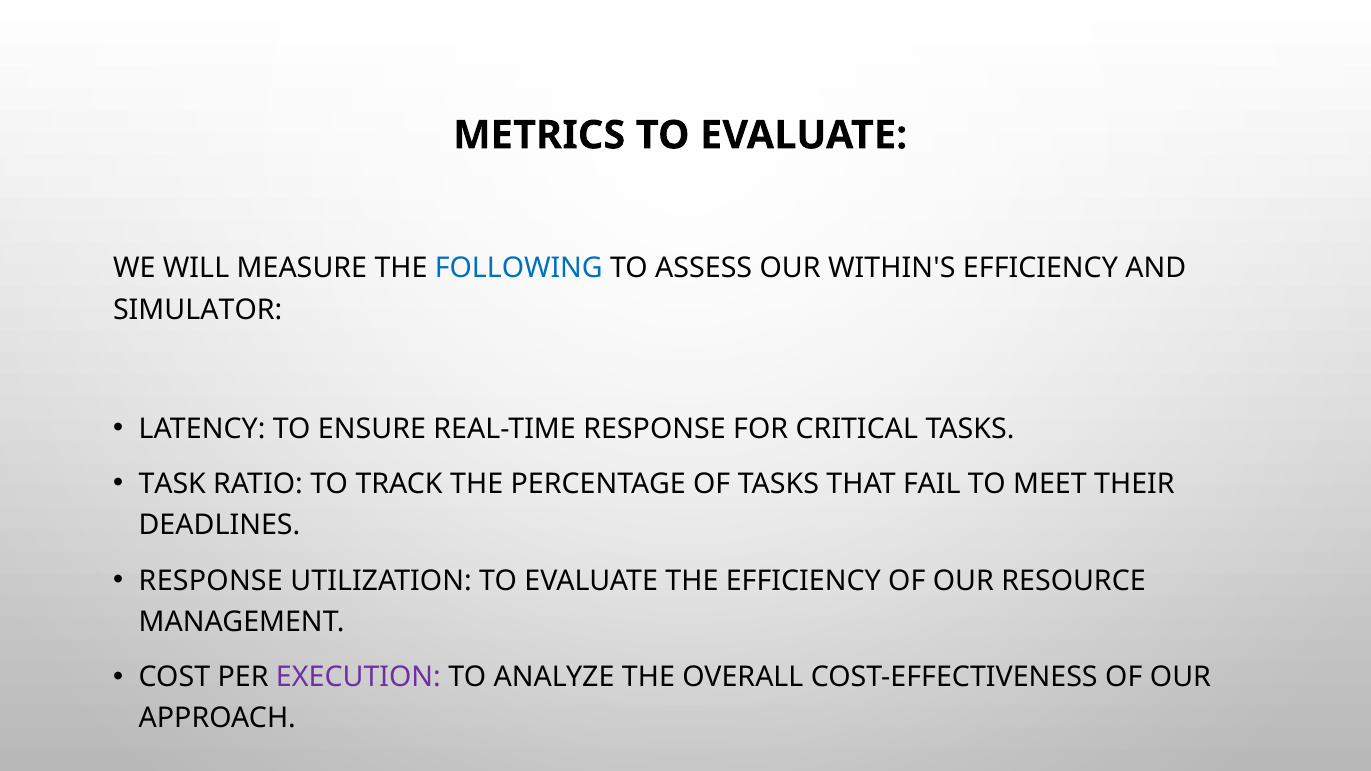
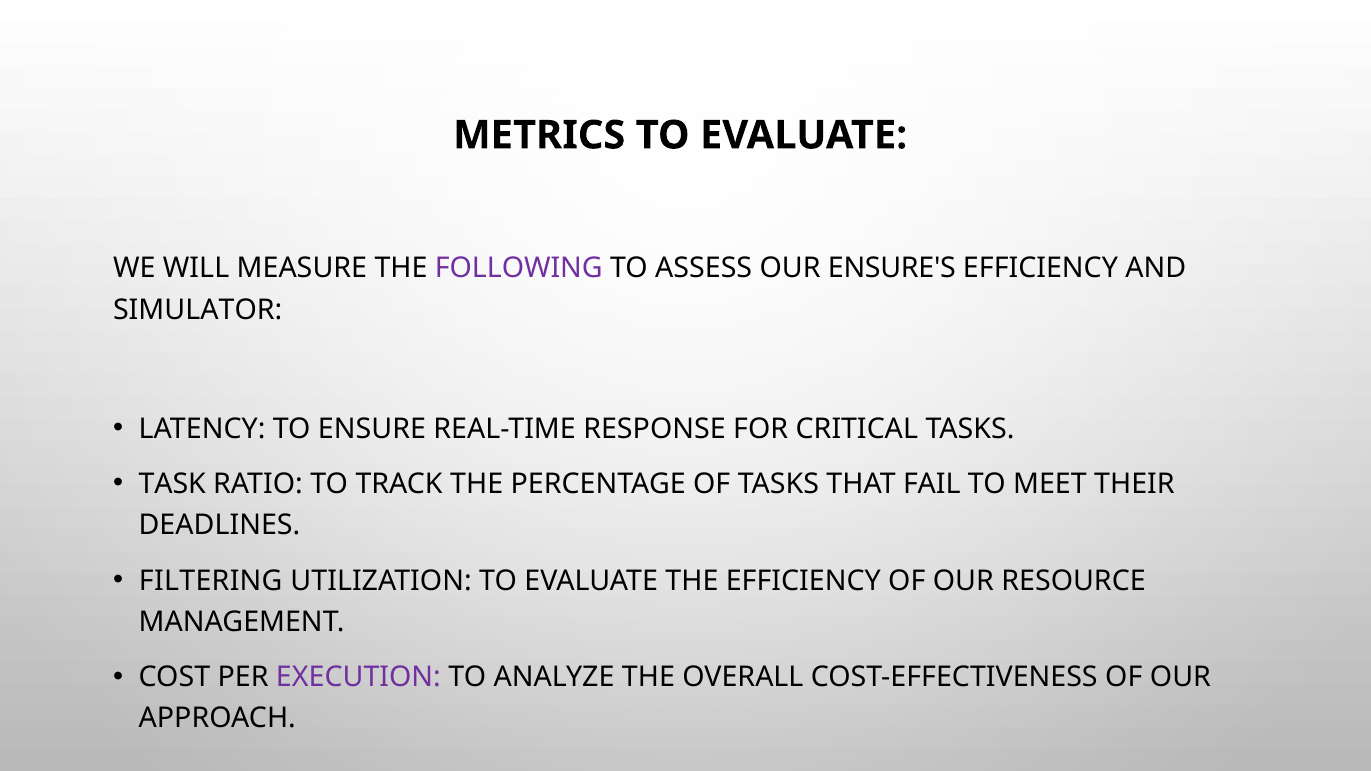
FOLLOWING colour: blue -> purple (519, 269)
WITHIN'S: WITHIN'S -> ENSURE'S (892, 269)
RESPONSE: RESPONSE -> FILTERING (211, 581)
